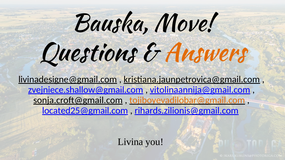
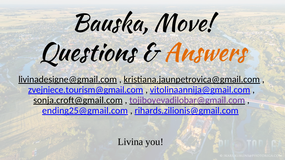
zvejniece.shallow@gmail.com: zvejniece.shallow@gmail.com -> zvejniece.tourism@gmail.com (86, 90)
tojiboyevadilobar@gmail.com colour: orange -> purple (187, 100)
located25@gmail.com: located25@gmail.com -> ending25@gmail.com (85, 111)
